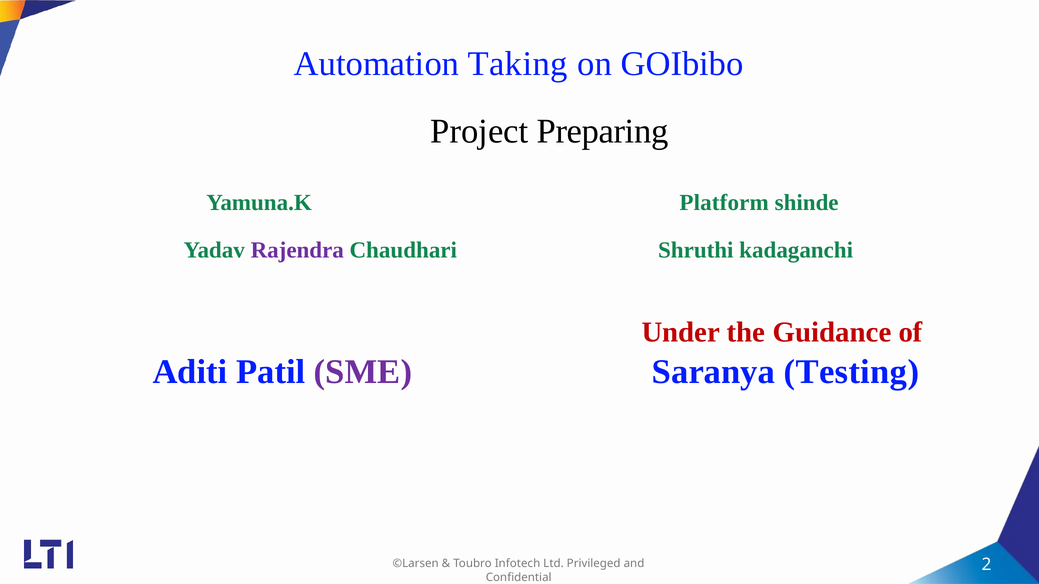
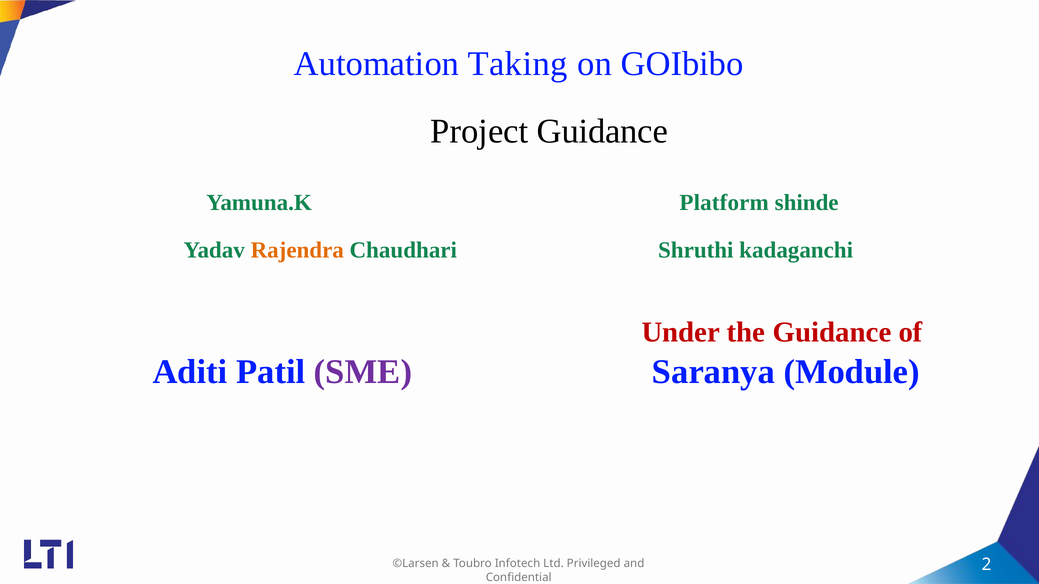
Project Preparing: Preparing -> Guidance (602, 132)
Rajendra colour: purple -> orange (297, 250)
Testing: Testing -> Module (852, 372)
